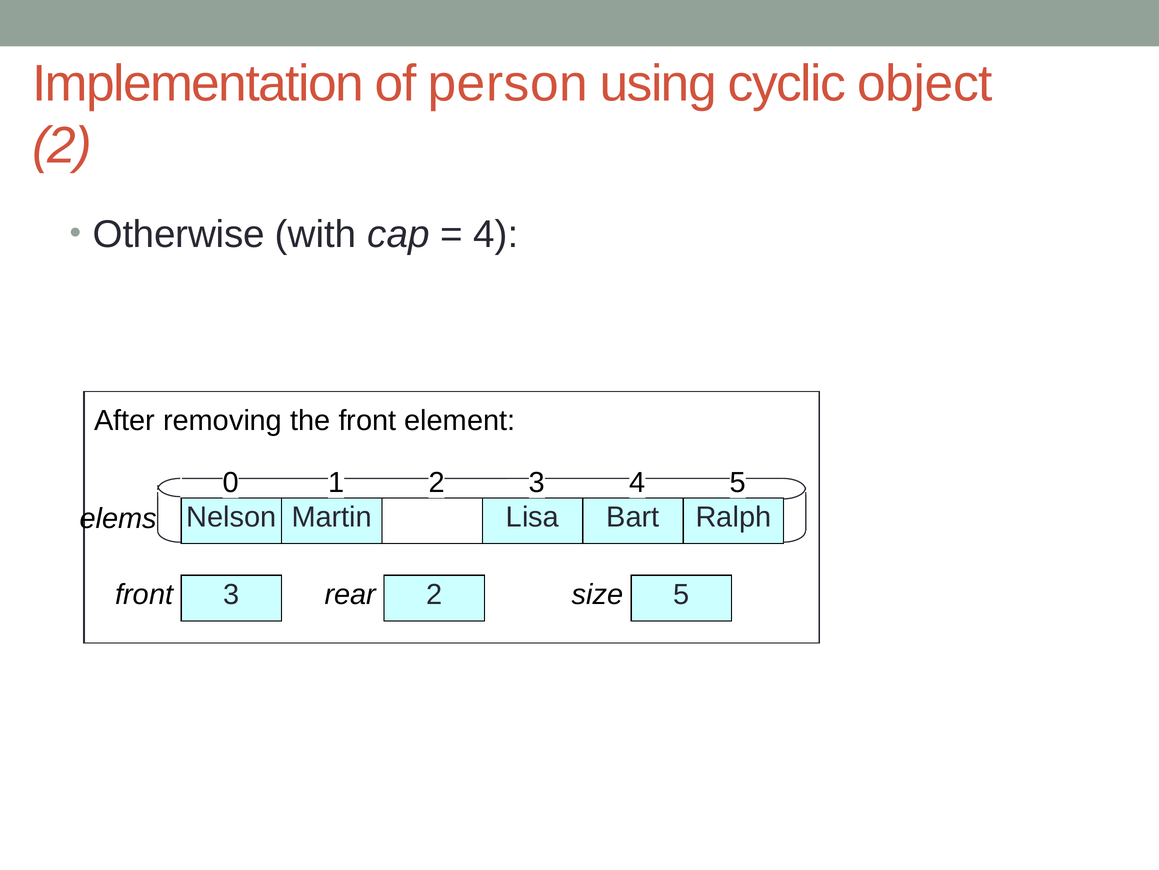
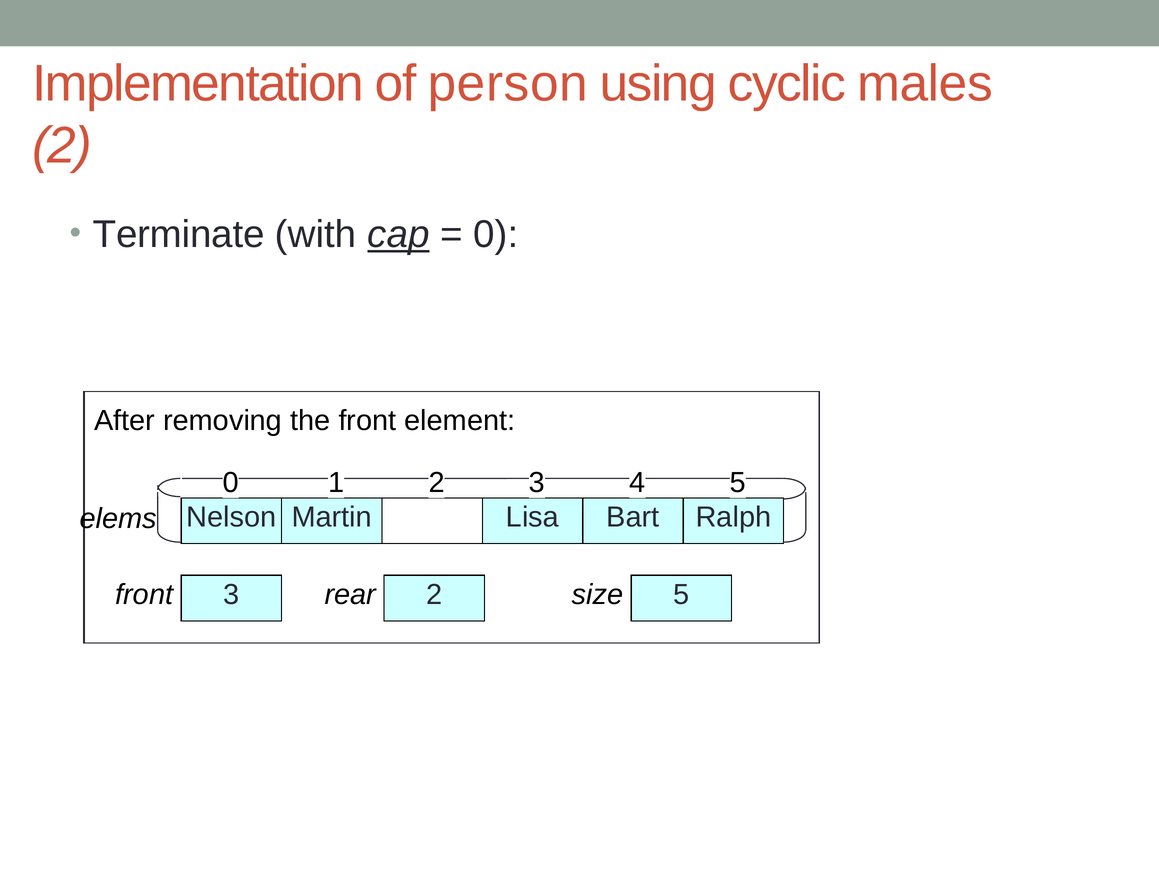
object: object -> males (925, 84)
Otherwise: Otherwise -> Terminate (179, 235)
cap underline: none -> present (399, 235)
4: 4 -> 0 (496, 235)
